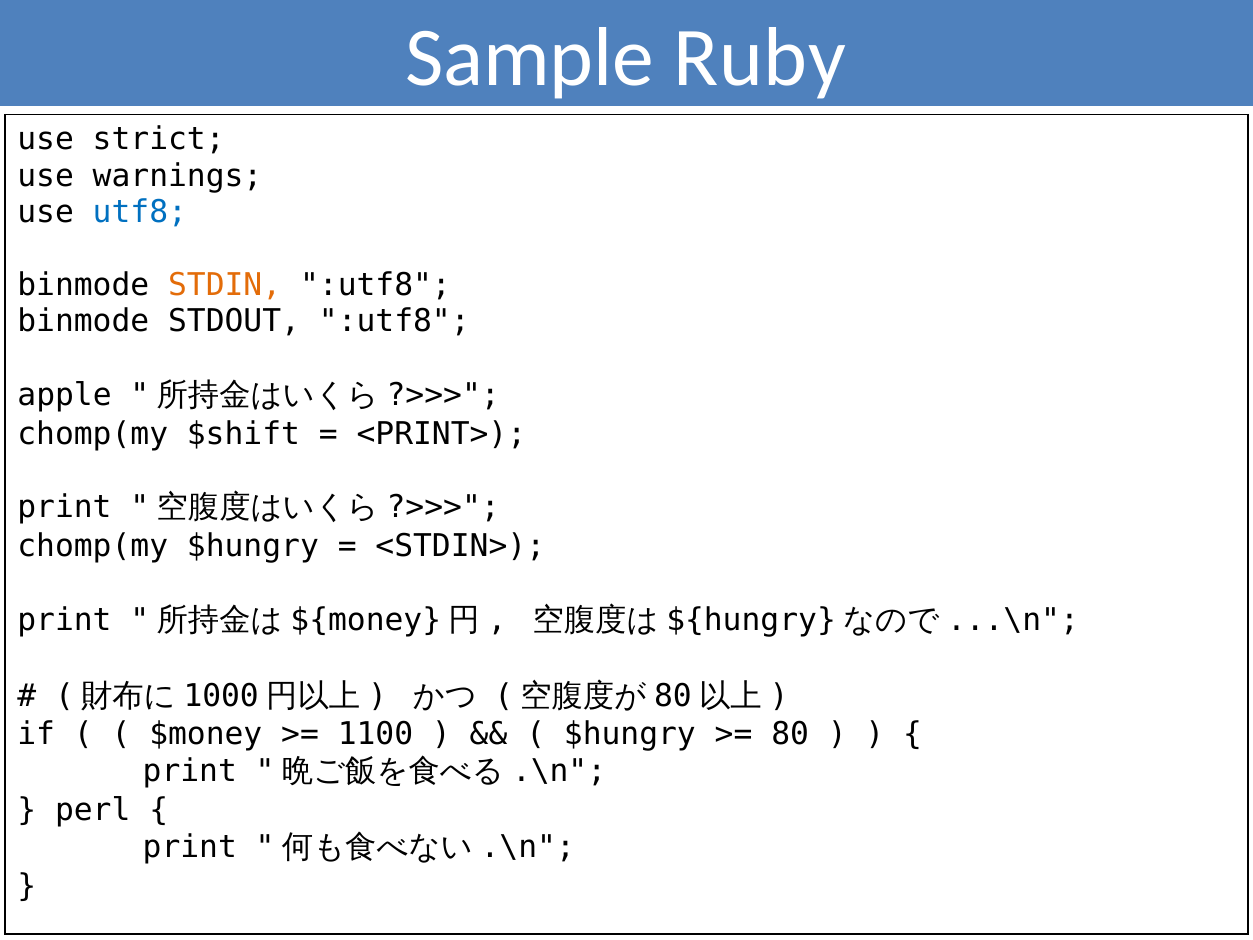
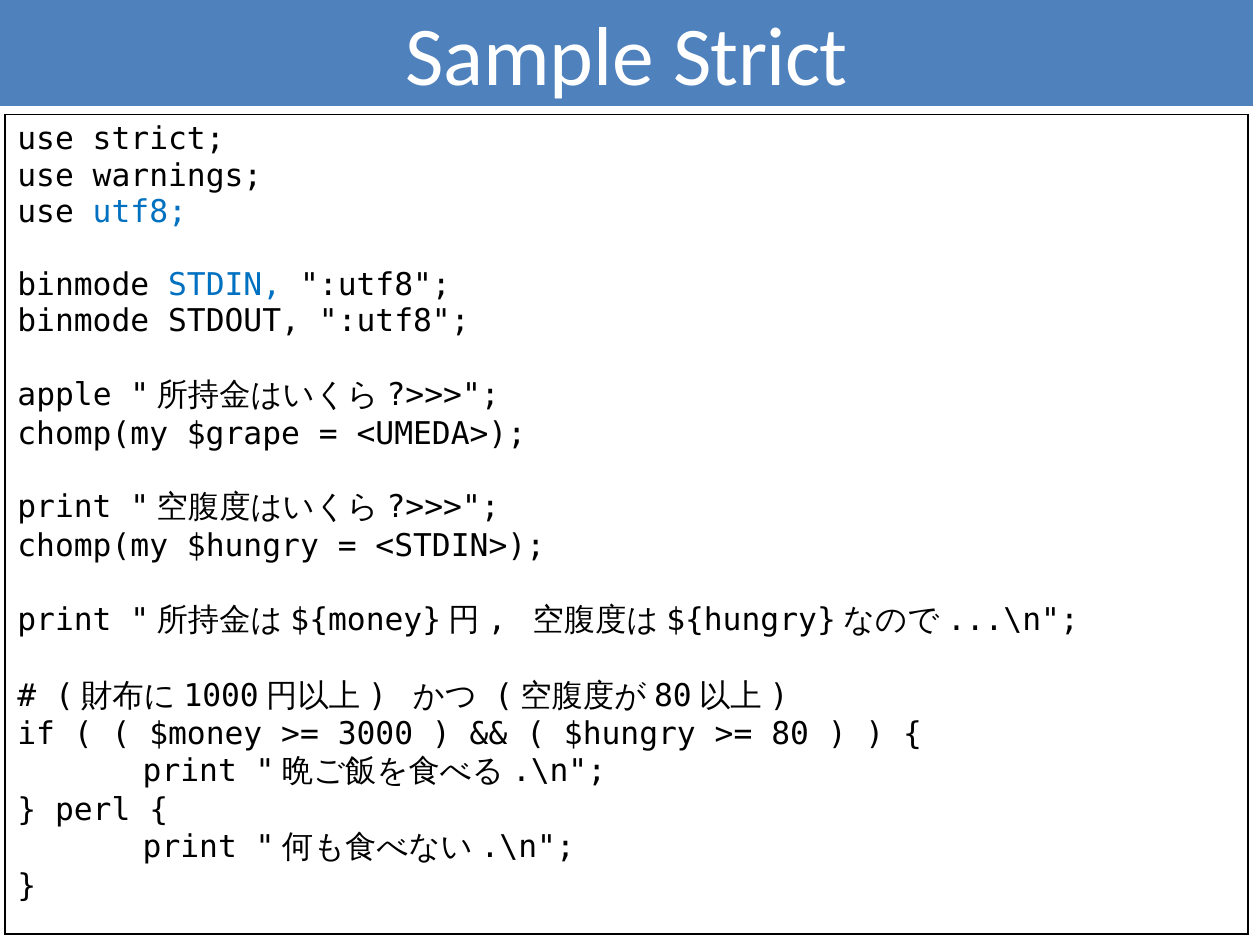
Sample Ruby: Ruby -> Strict (760, 58)
STDIN colour: orange -> blue (225, 285)
$shift: $shift -> $grape (243, 434)
<PRINT>: <PRINT> -> <UMEDA> (441, 434)
1100: 1100 -> 3000 (375, 734)
